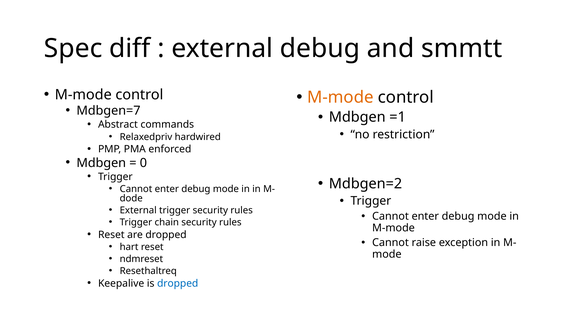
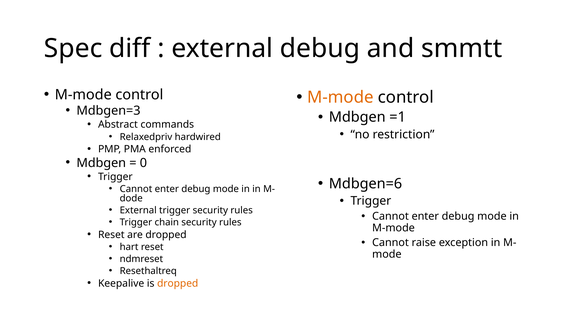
Mdbgen=7: Mdbgen=7 -> Mdbgen=3 (108, 111)
Mdbgen=2: Mdbgen=2 -> Mdbgen=6 (365, 184)
dropped colour: blue -> orange (178, 284)
